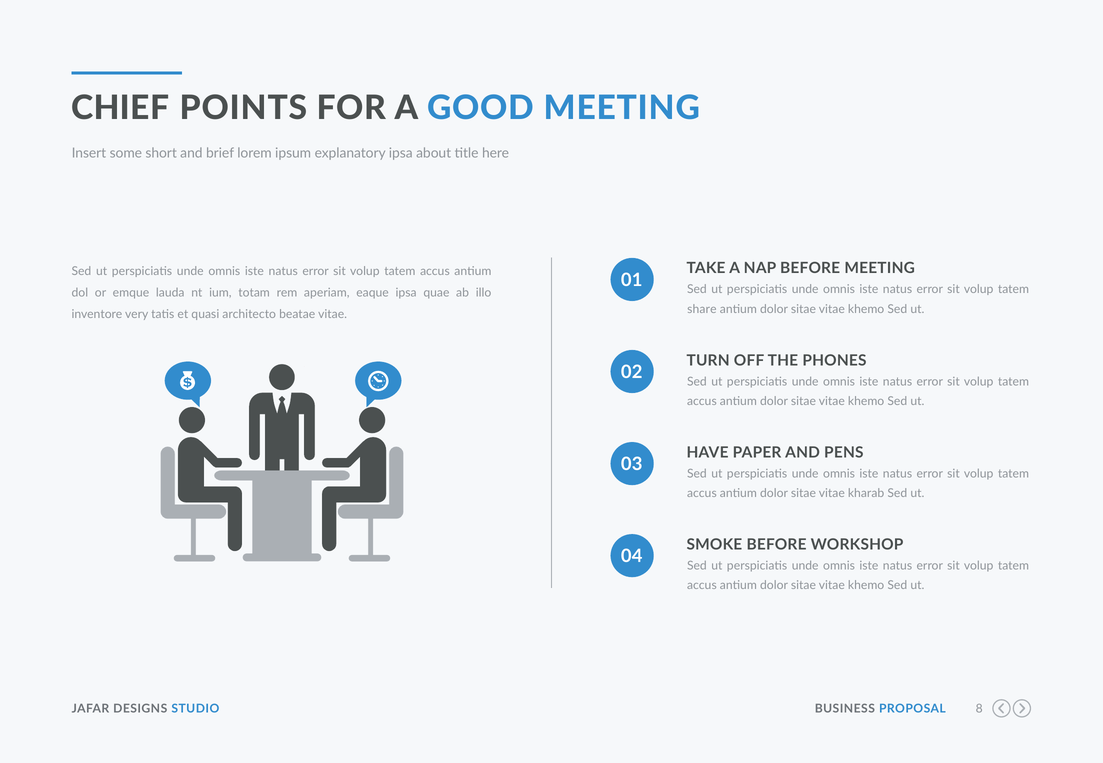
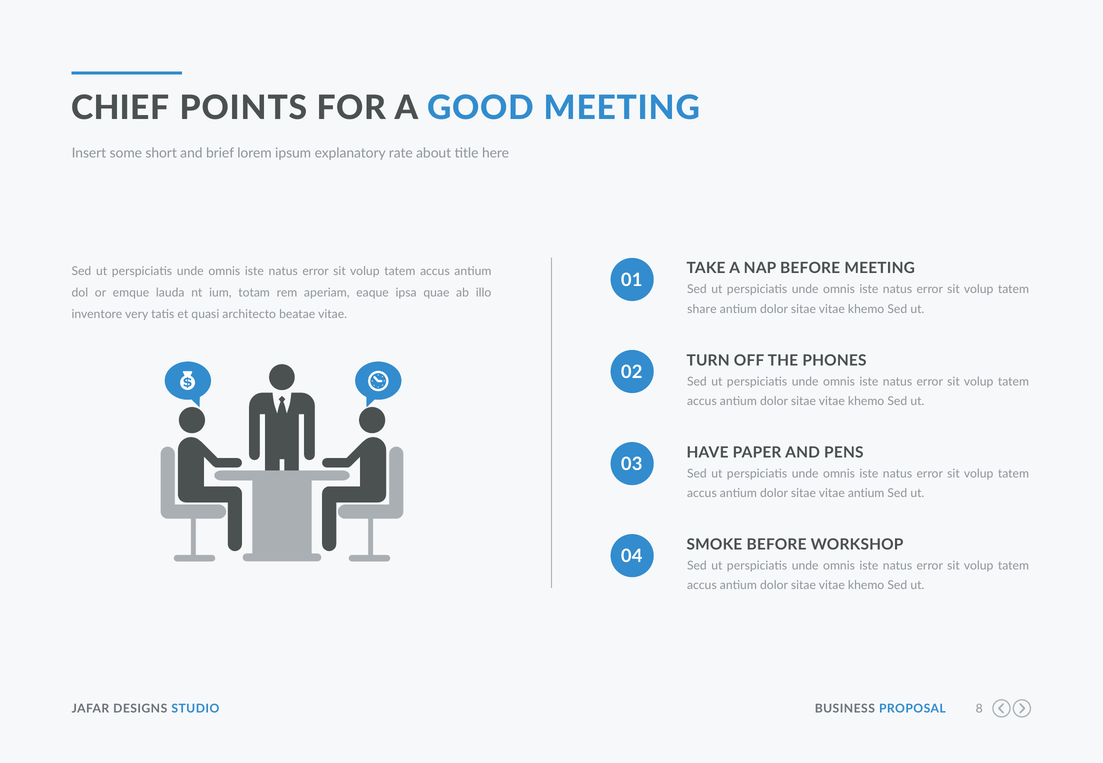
explanatory ipsa: ipsa -> rate (401, 153)
vitae kharab: kharab -> antium (866, 494)
